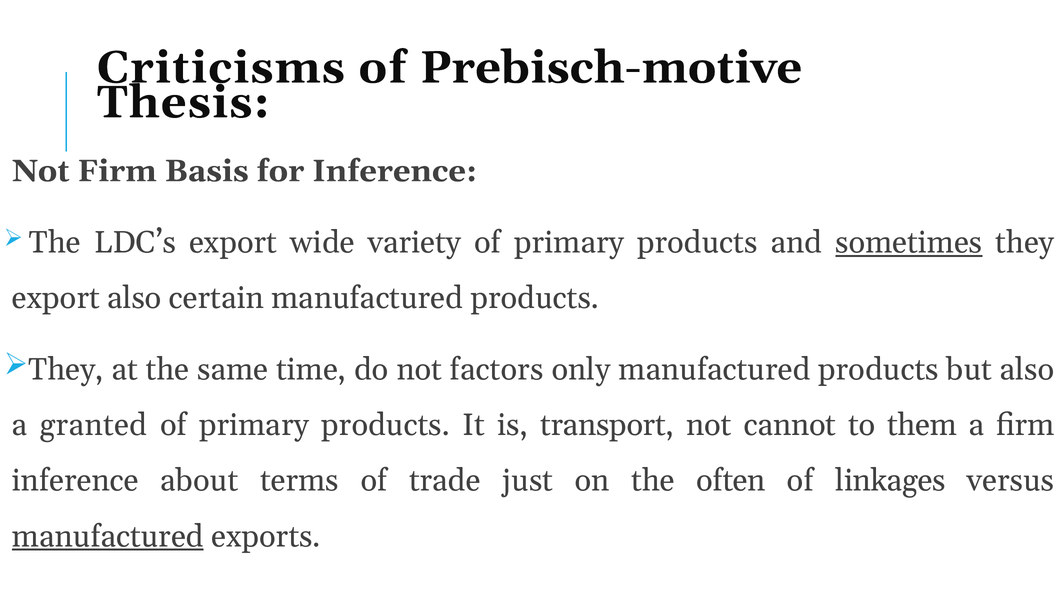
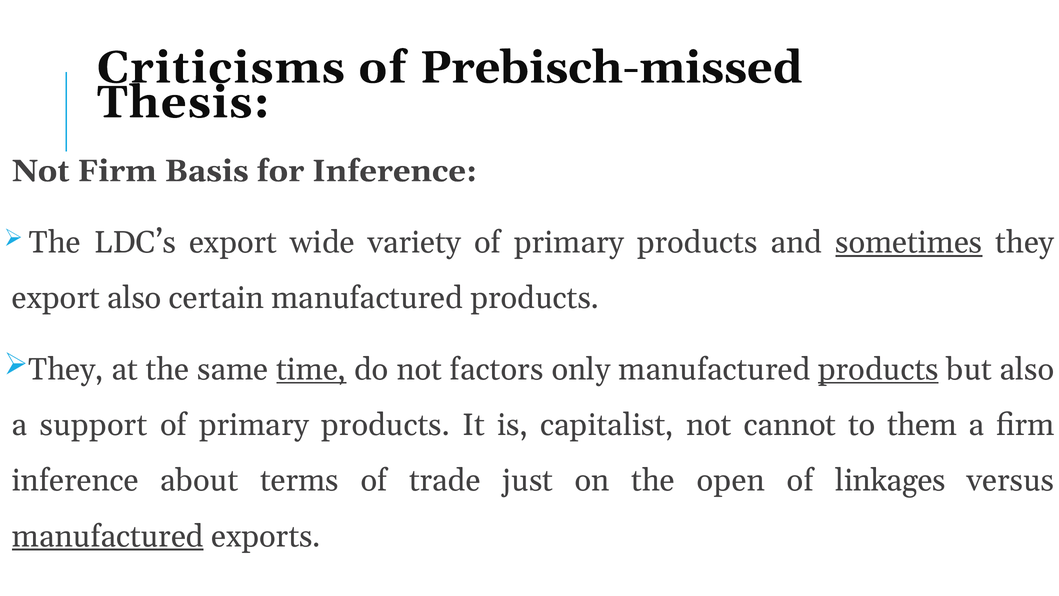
Prebisch-motive: Prebisch-motive -> Prebisch-missed (611, 68)
time underline: none -> present (311, 369)
products underline: none -> present (878, 369)
granted: granted -> support (94, 425)
transport: transport -> capitalist (607, 425)
often: often -> open (731, 480)
